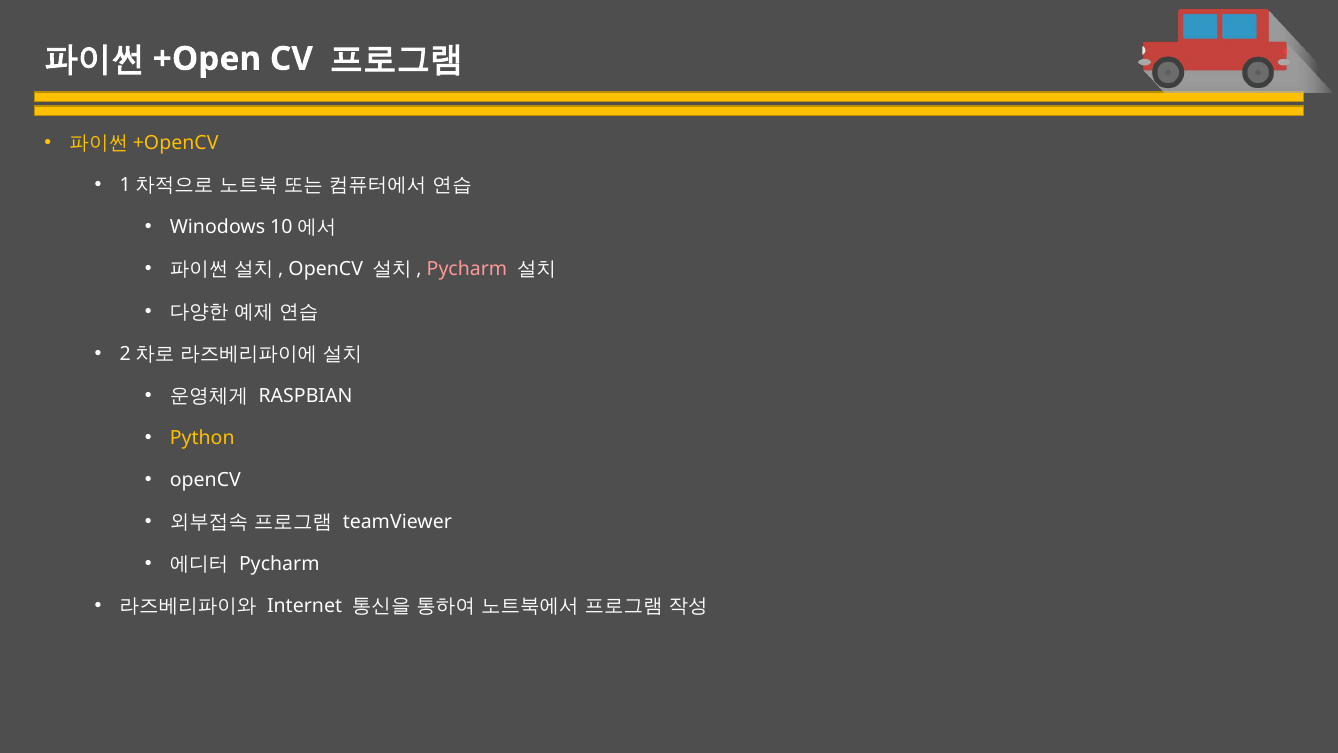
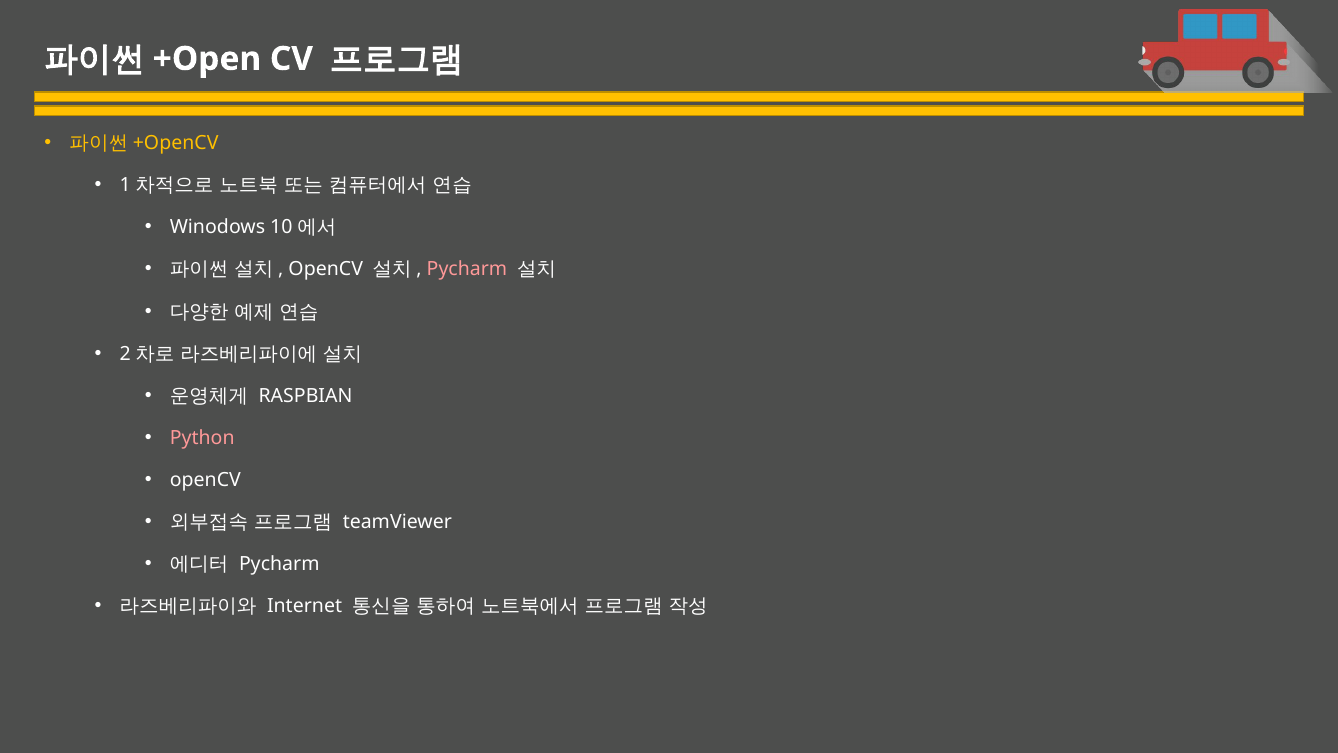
Python colour: yellow -> pink (202, 438)
